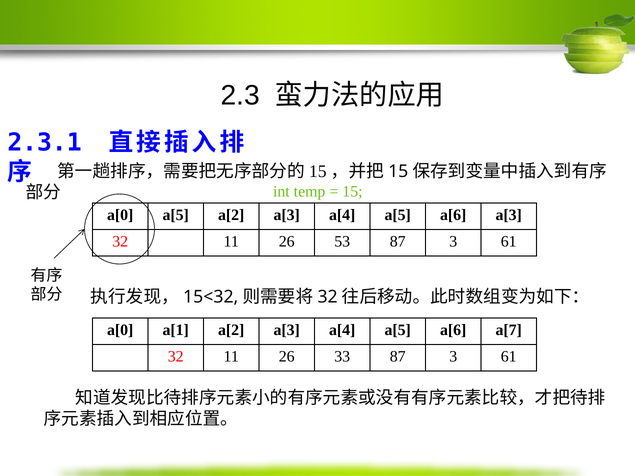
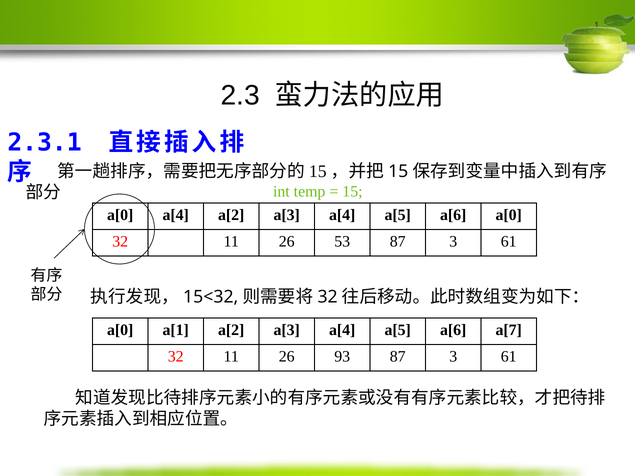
a[0 a[5: a[5 -> a[4 (176, 215)
a[6 a[3: a[3 -> a[0 (509, 215)
33: 33 -> 93 (342, 357)
